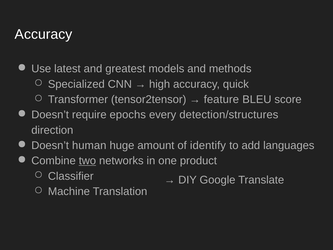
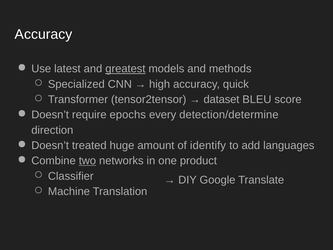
greatest underline: none -> present (125, 69)
feature: feature -> dataset (221, 99)
detection/structures: detection/structures -> detection/determine (229, 115)
human: human -> treated (89, 145)
